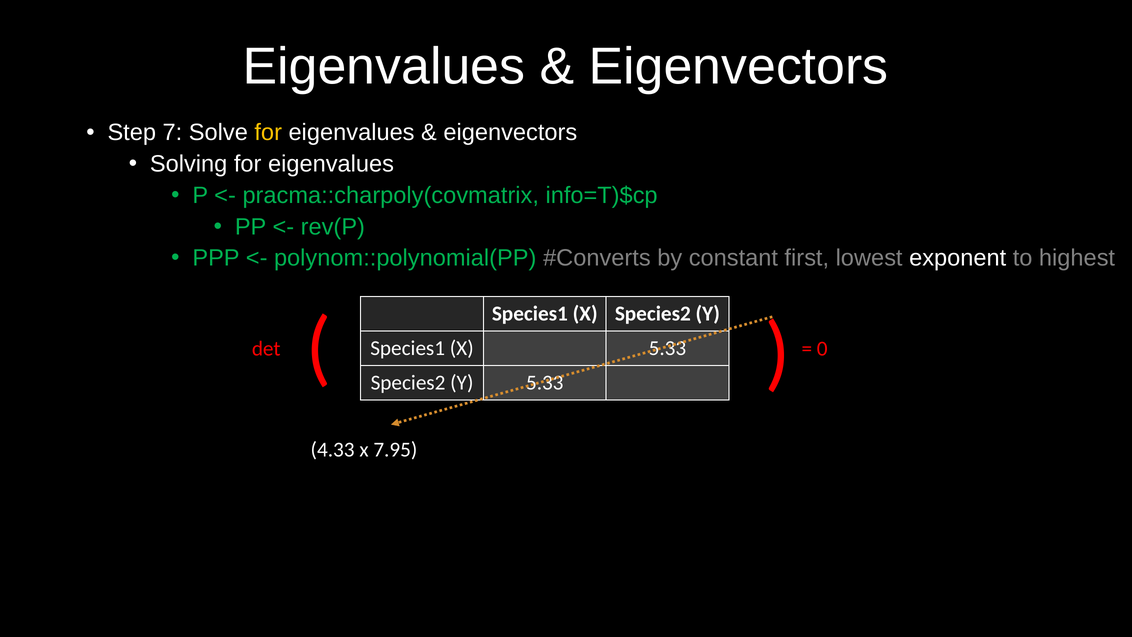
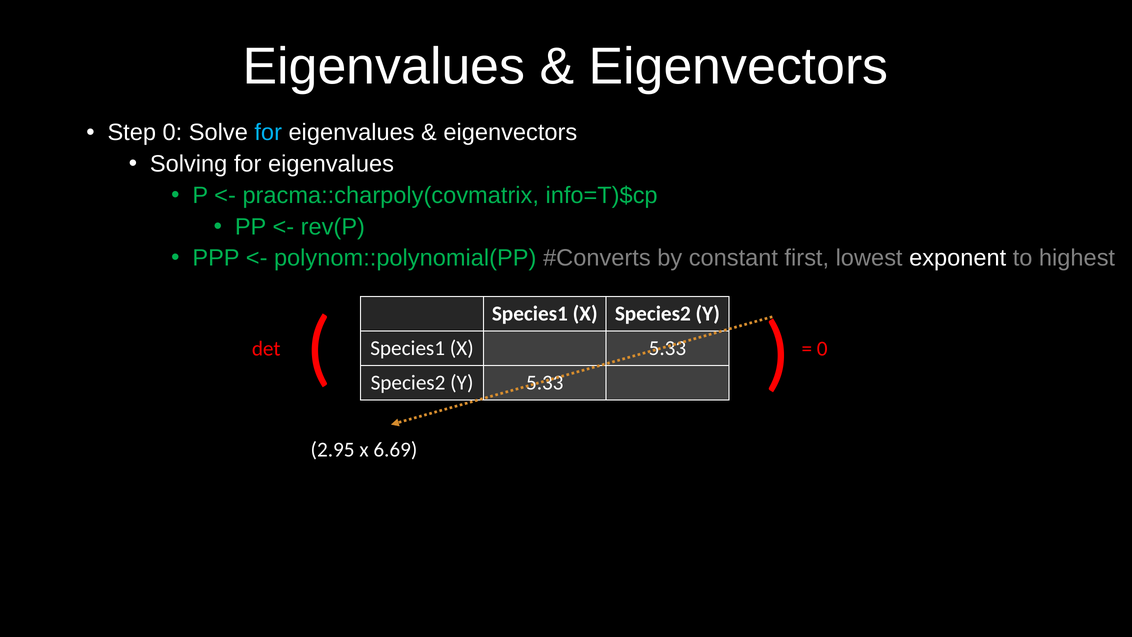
Step 7: 7 -> 0 (172, 133)
for colour: yellow -> light blue (268, 133)
4.33: 4.33 -> 2.95 (333, 450)
7.95: 7.95 -> 6.69 (395, 450)
